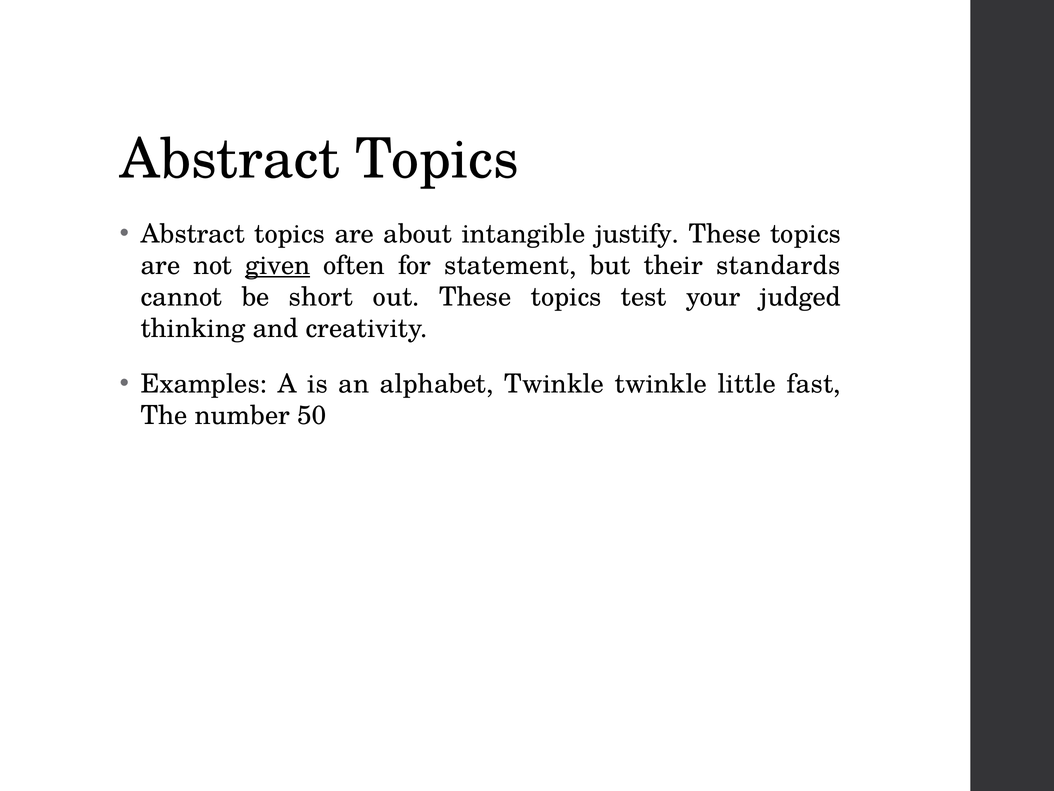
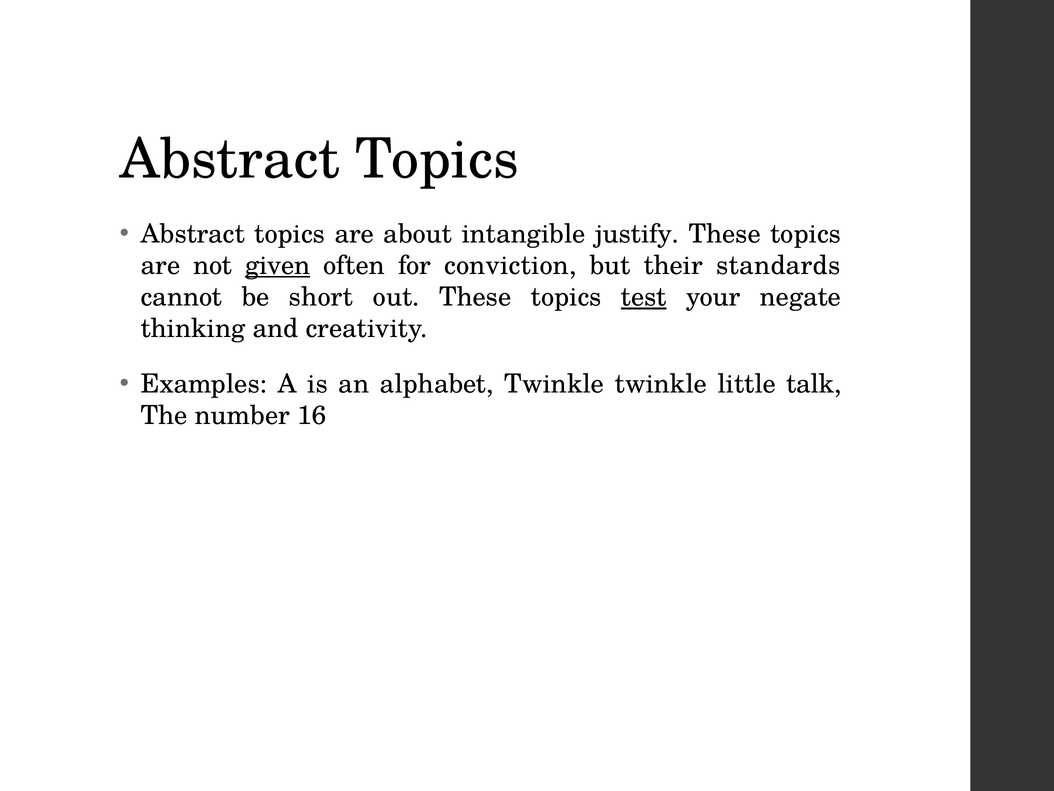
statement: statement -> conviction (510, 265)
test underline: none -> present (644, 297)
judged: judged -> negate (800, 297)
fast: fast -> talk (814, 384)
50: 50 -> 16 (312, 415)
